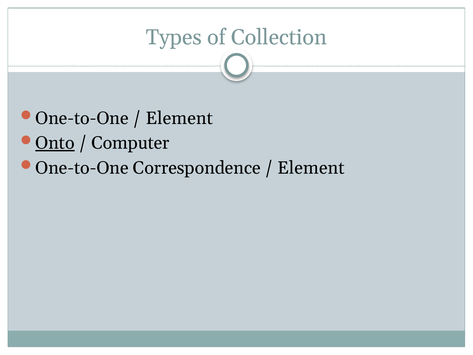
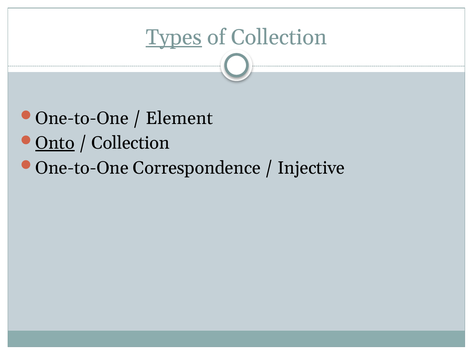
Types underline: none -> present (174, 37)
Computer: Computer -> Collection (130, 143)
Element: Element -> Injective (311, 168)
